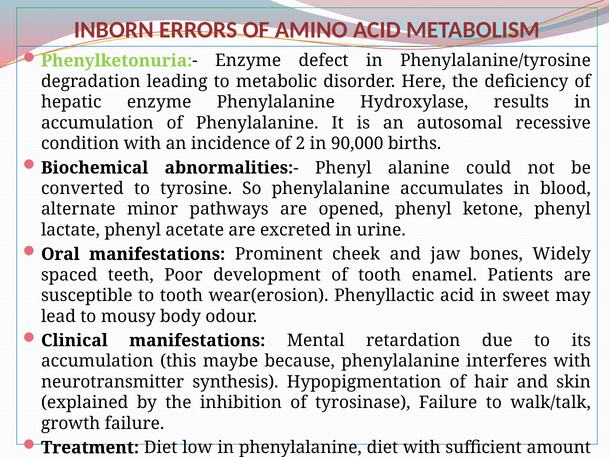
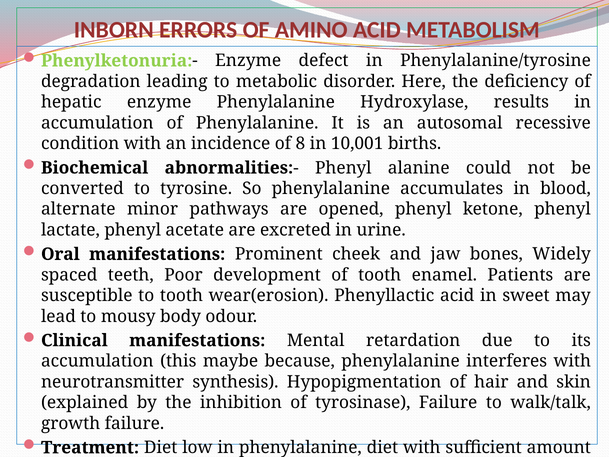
2: 2 -> 8 (300, 144)
90,000: 90,000 -> 10,001 (357, 144)
